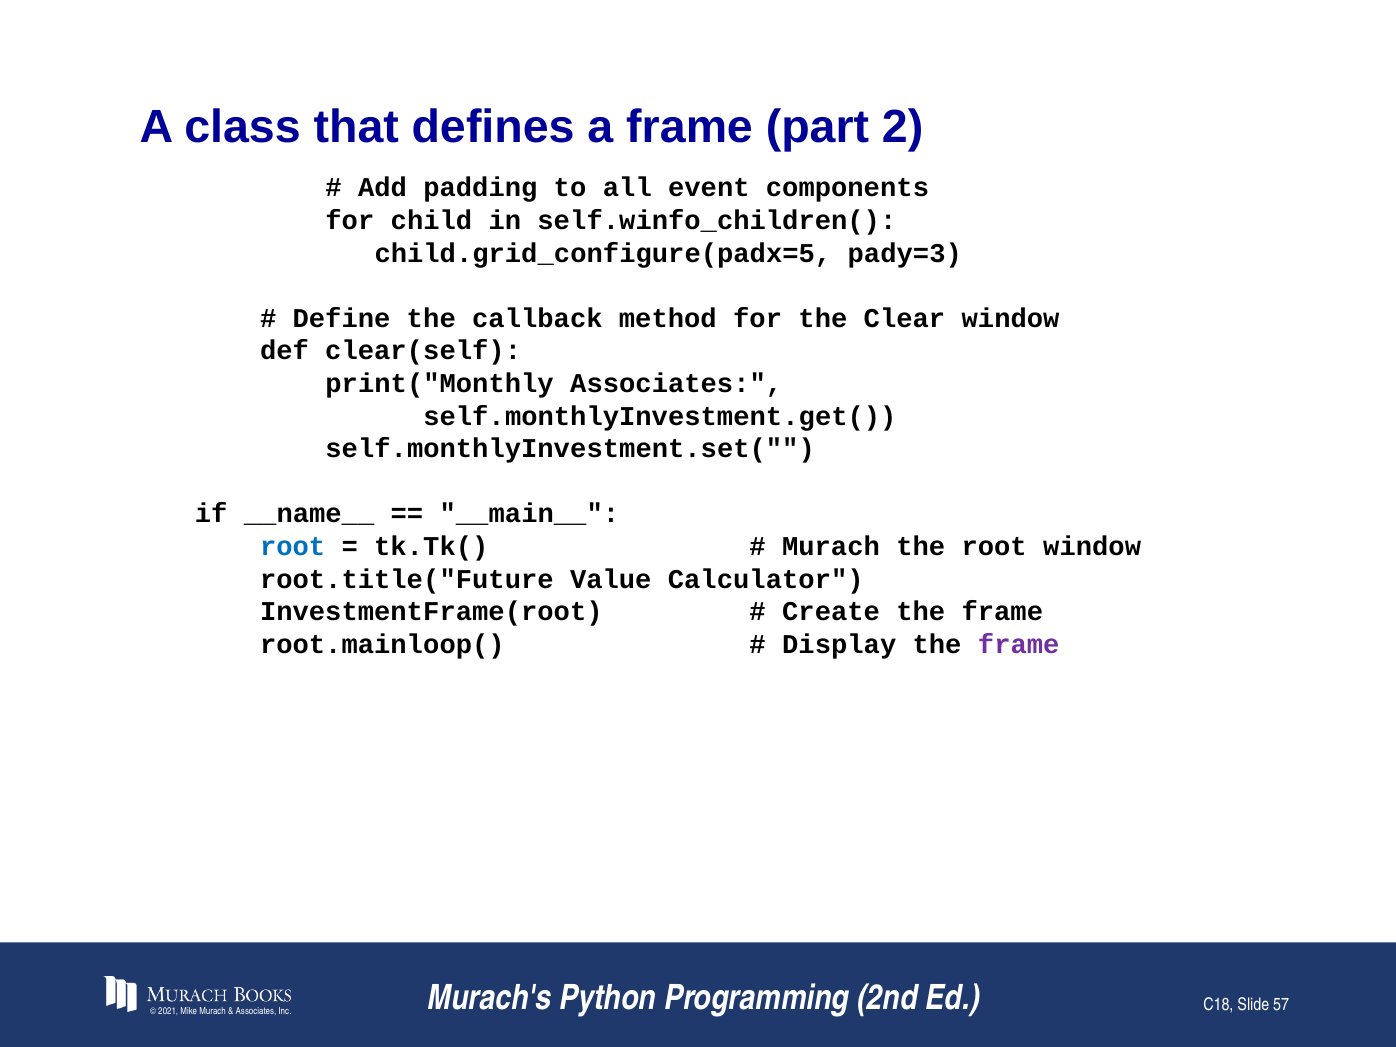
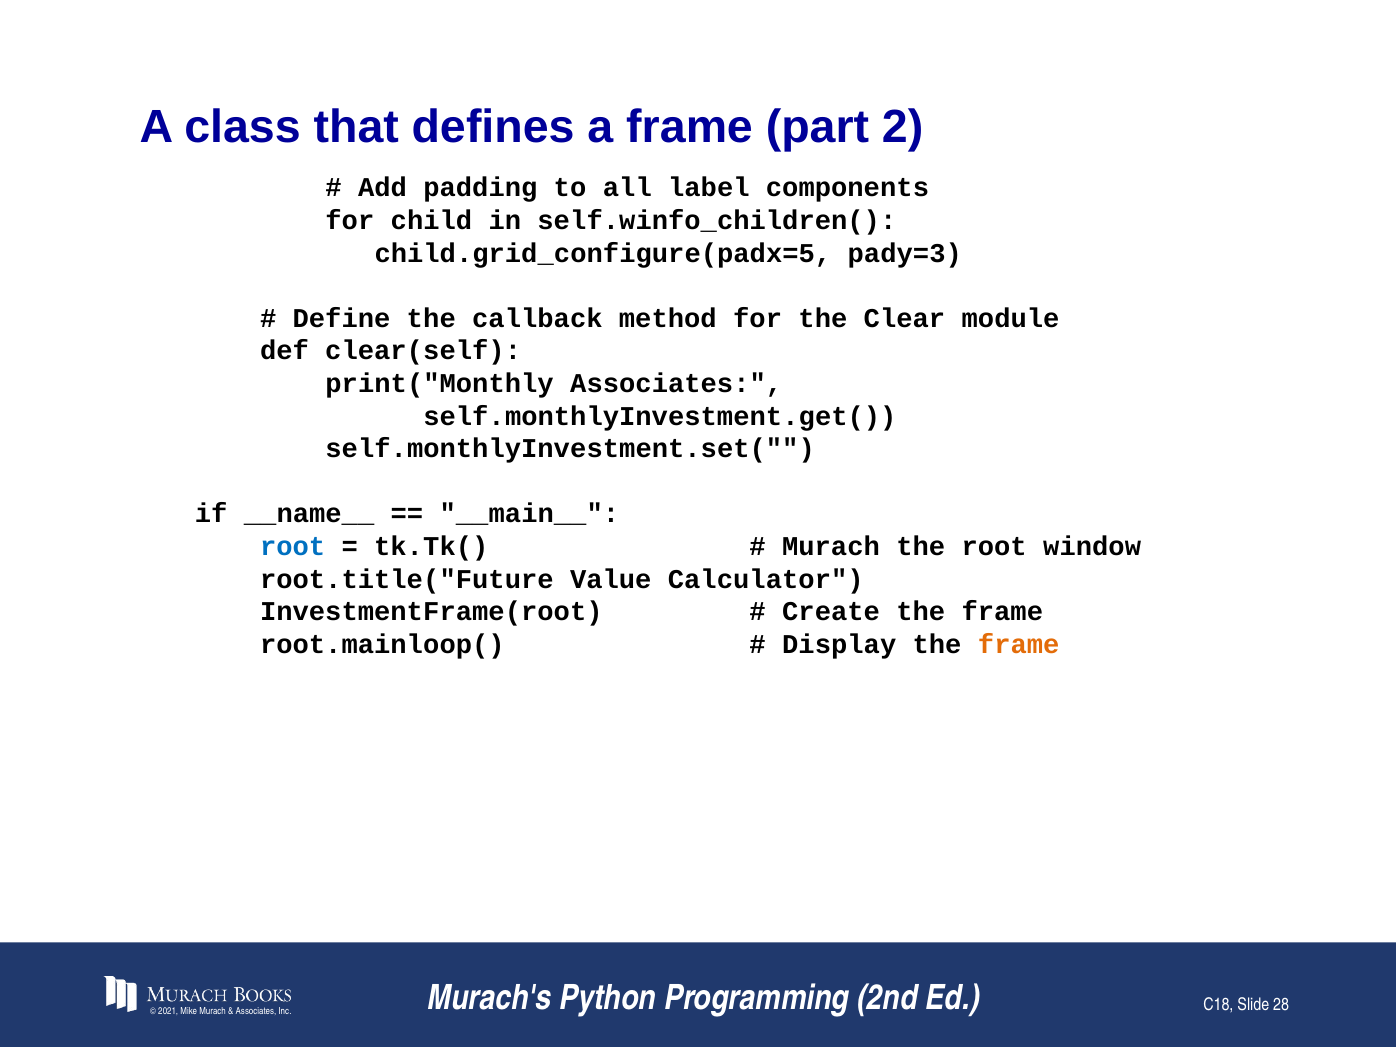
event: event -> label (709, 188)
Clear window: window -> module (1011, 318)
frame colour: purple -> orange (1019, 644)
57: 57 -> 28 (1281, 1004)
